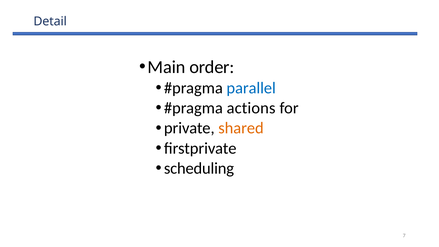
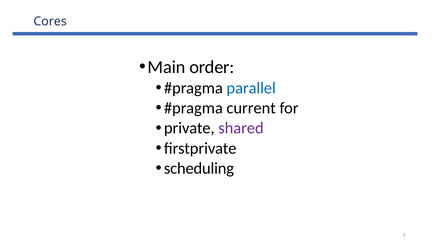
Detail: Detail -> Cores (50, 21)
actions: actions -> current (251, 108)
shared colour: orange -> purple (241, 128)
